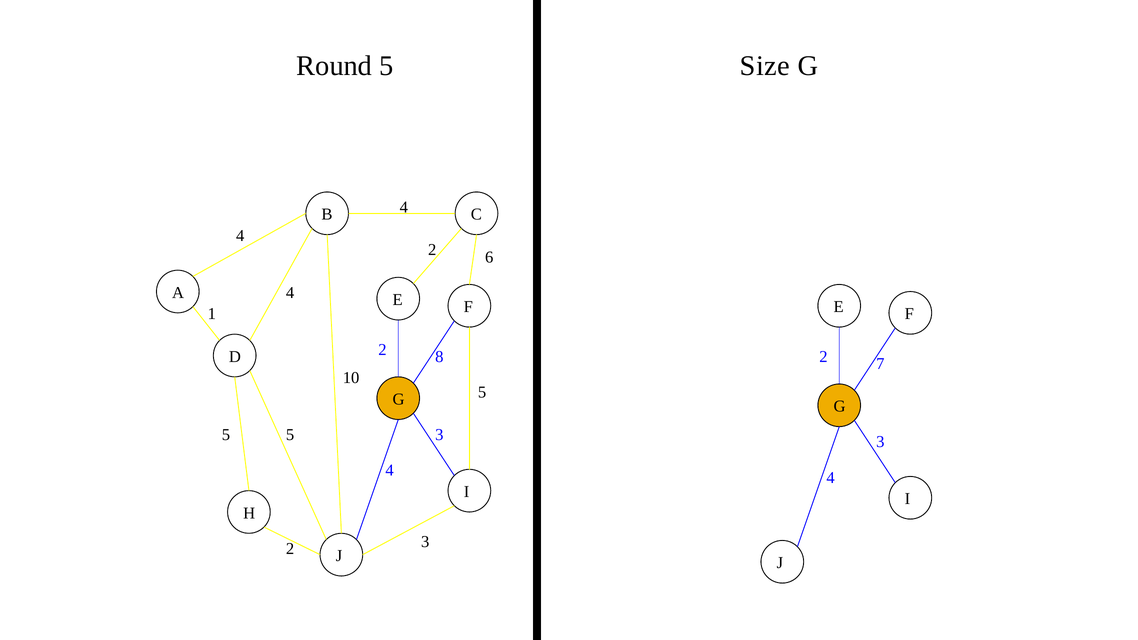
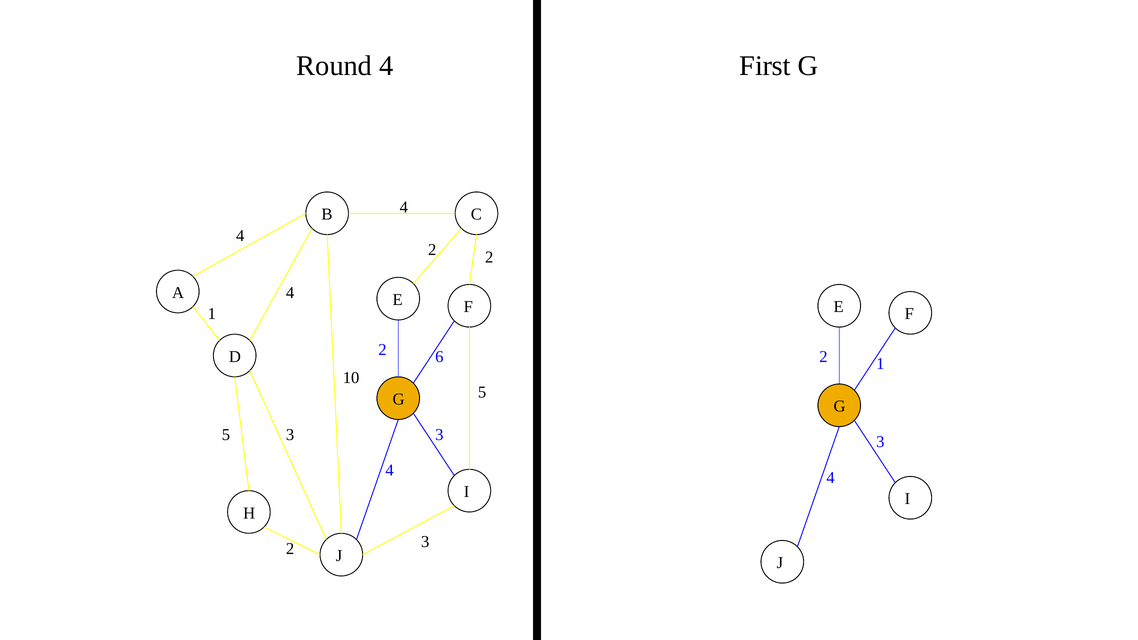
Round 5: 5 -> 4 (386, 66)
Size: Size -> First (765, 66)
2 6: 6 -> 2 (489, 257)
8: 8 -> 6 (439, 357)
2 7: 7 -> 1 (880, 364)
5: 5 -> 3 (290, 435)
